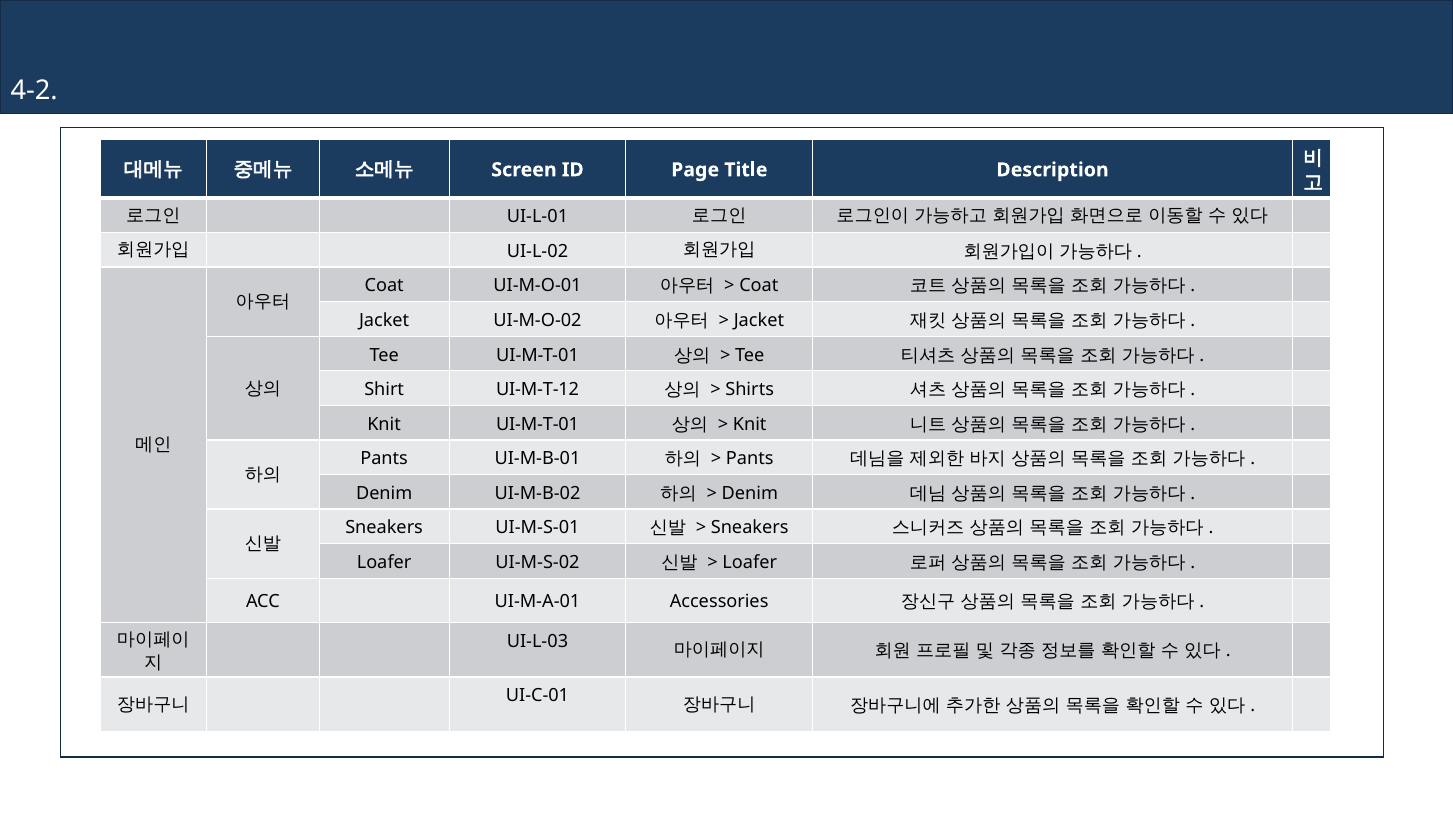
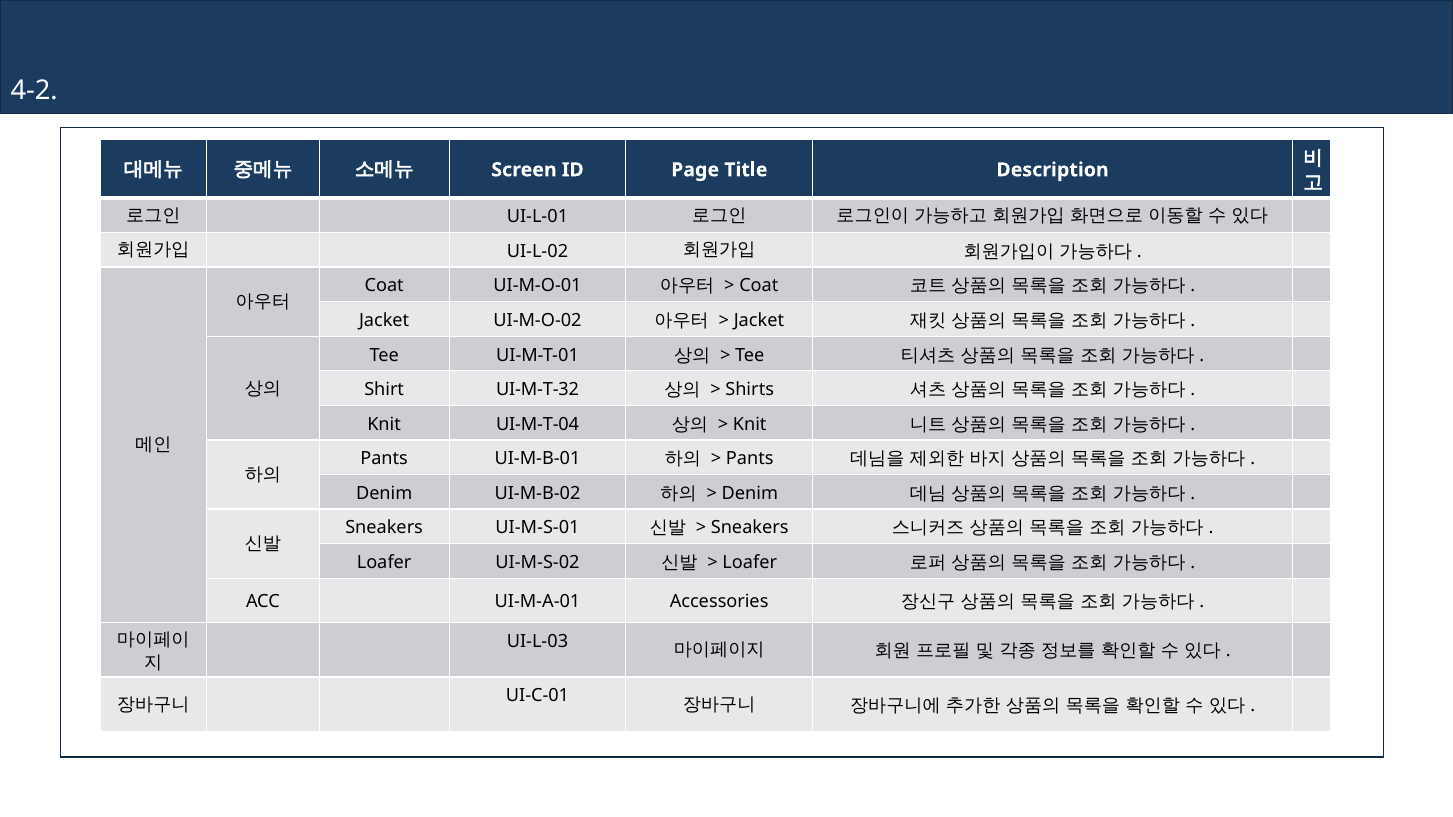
UI-M-T-12: UI-M-T-12 -> UI-M-T-32 (538, 390)
Knit UI-M-T-01: UI-M-T-01 -> UI-M-T-04 (538, 424)
